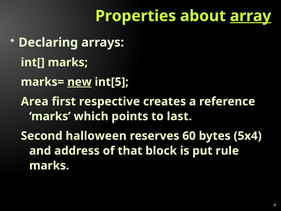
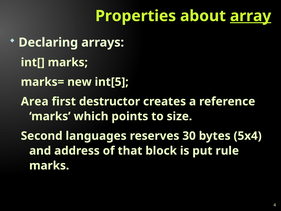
new underline: present -> none (79, 82)
respective: respective -> destructor (110, 101)
last: last -> size (179, 116)
halloween: halloween -> languages (96, 136)
60: 60 -> 30 (189, 136)
